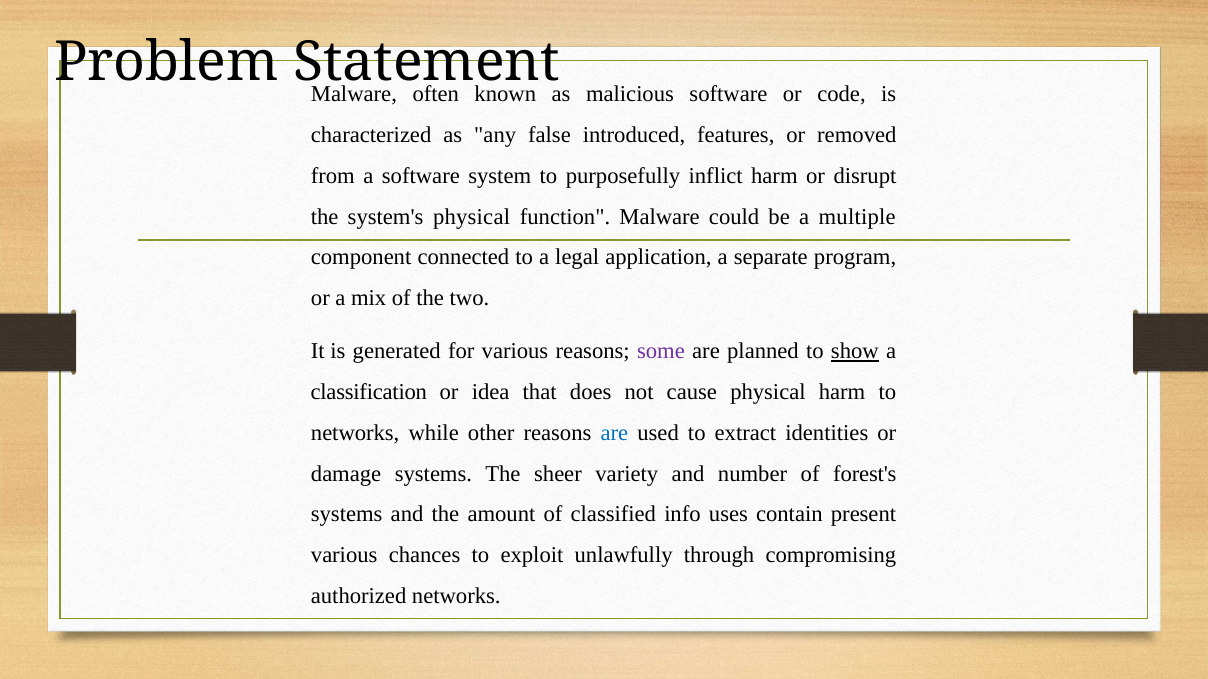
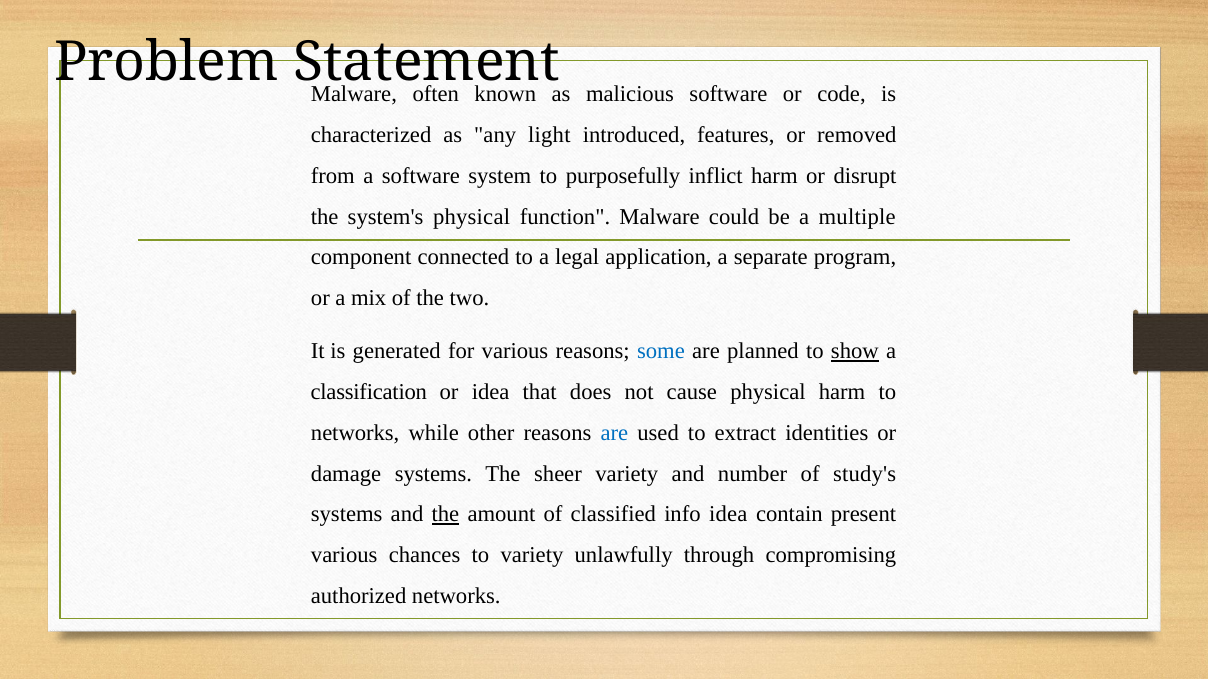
false: false -> light (549, 135)
some colour: purple -> blue (661, 352)
forest's: forest's -> study's (865, 474)
the underline: none -> present (445, 515)
info uses: uses -> idea (728, 515)
to exploit: exploit -> variety (532, 555)
